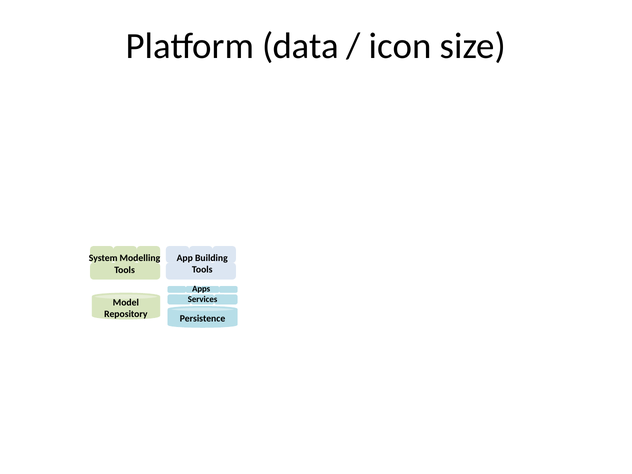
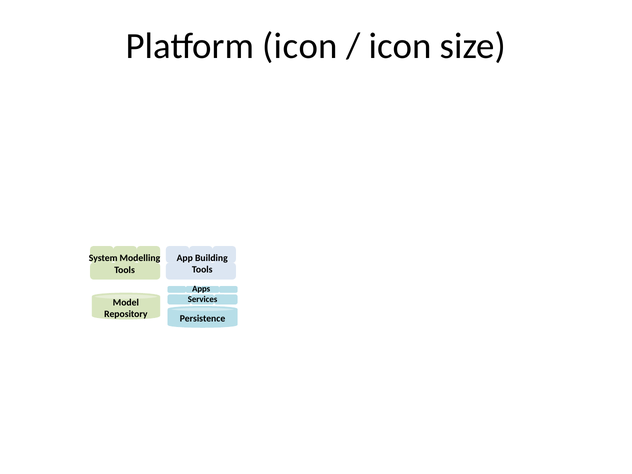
Platform data: data -> icon (300, 46)
